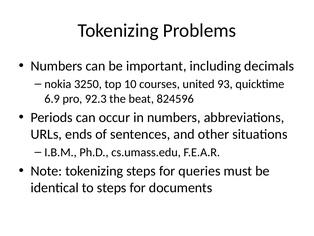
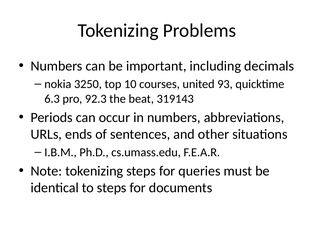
6.9: 6.9 -> 6.3 (52, 99)
824596: 824596 -> 319143 (175, 99)
